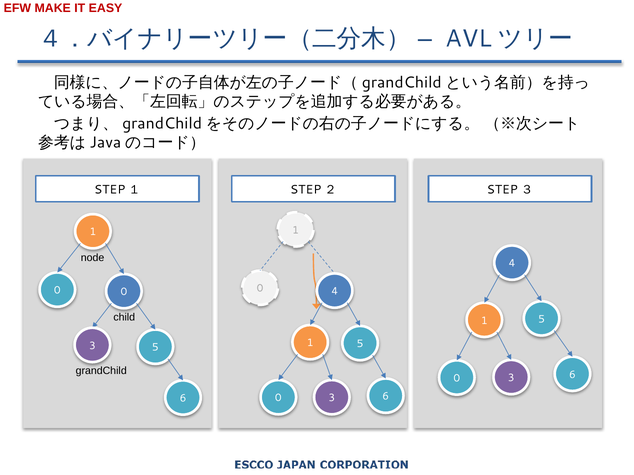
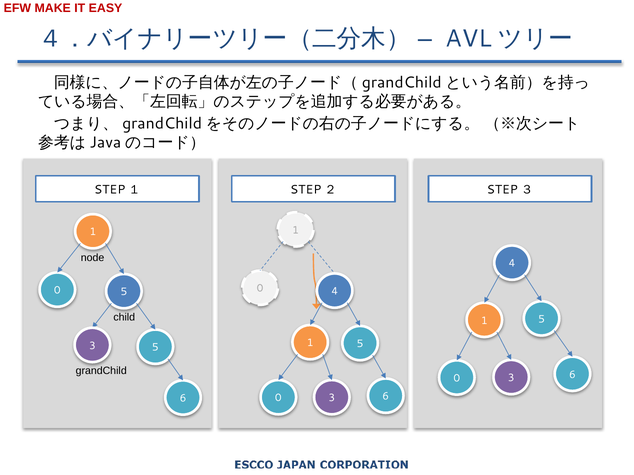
0 0: 0 -> 5 (124, 292)
